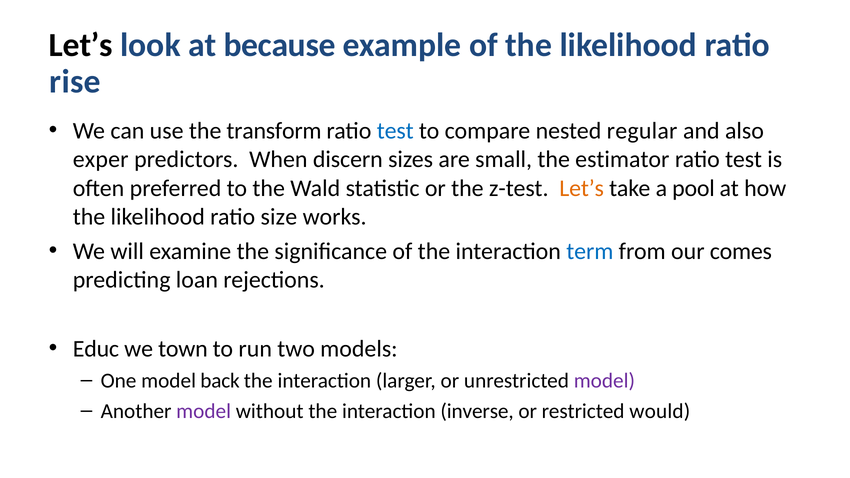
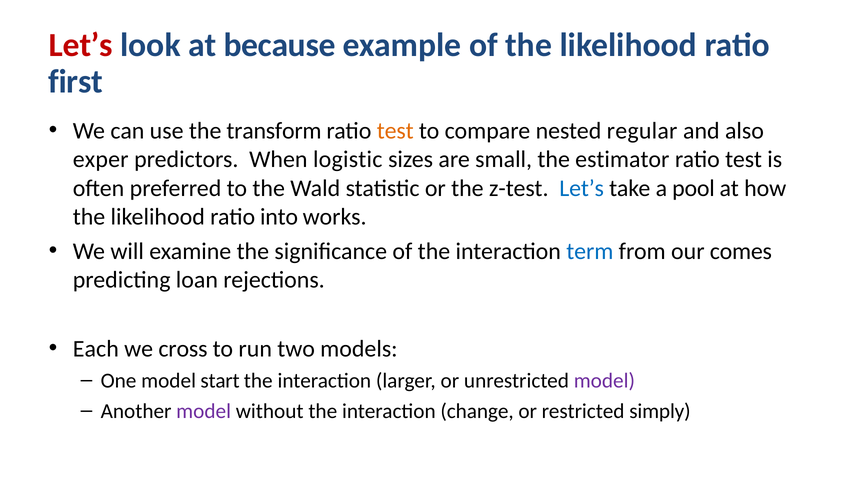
Let’s colour: black -> red (81, 45)
rise: rise -> first (75, 82)
test colour: blue -> orange (395, 131)
discern: discern -> logistic (348, 159)
Let’s colour: orange -> blue (582, 188)
size: size -> into (279, 217)
Educ: Educ -> Each (96, 349)
town: town -> cross (183, 349)
back: back -> start (220, 381)
inverse: inverse -> change (477, 411)
would: would -> simply (660, 411)
